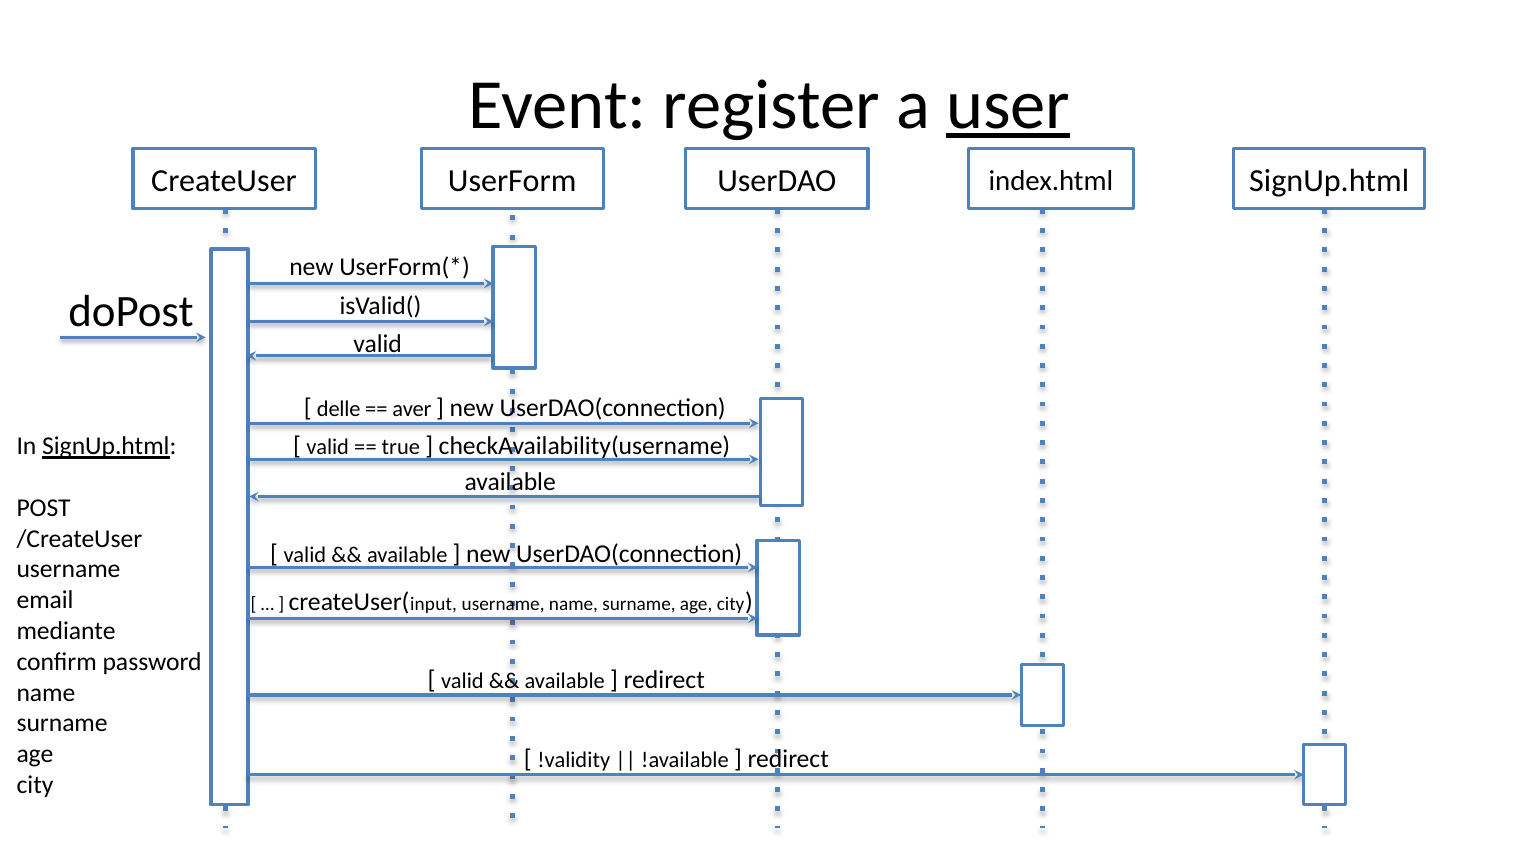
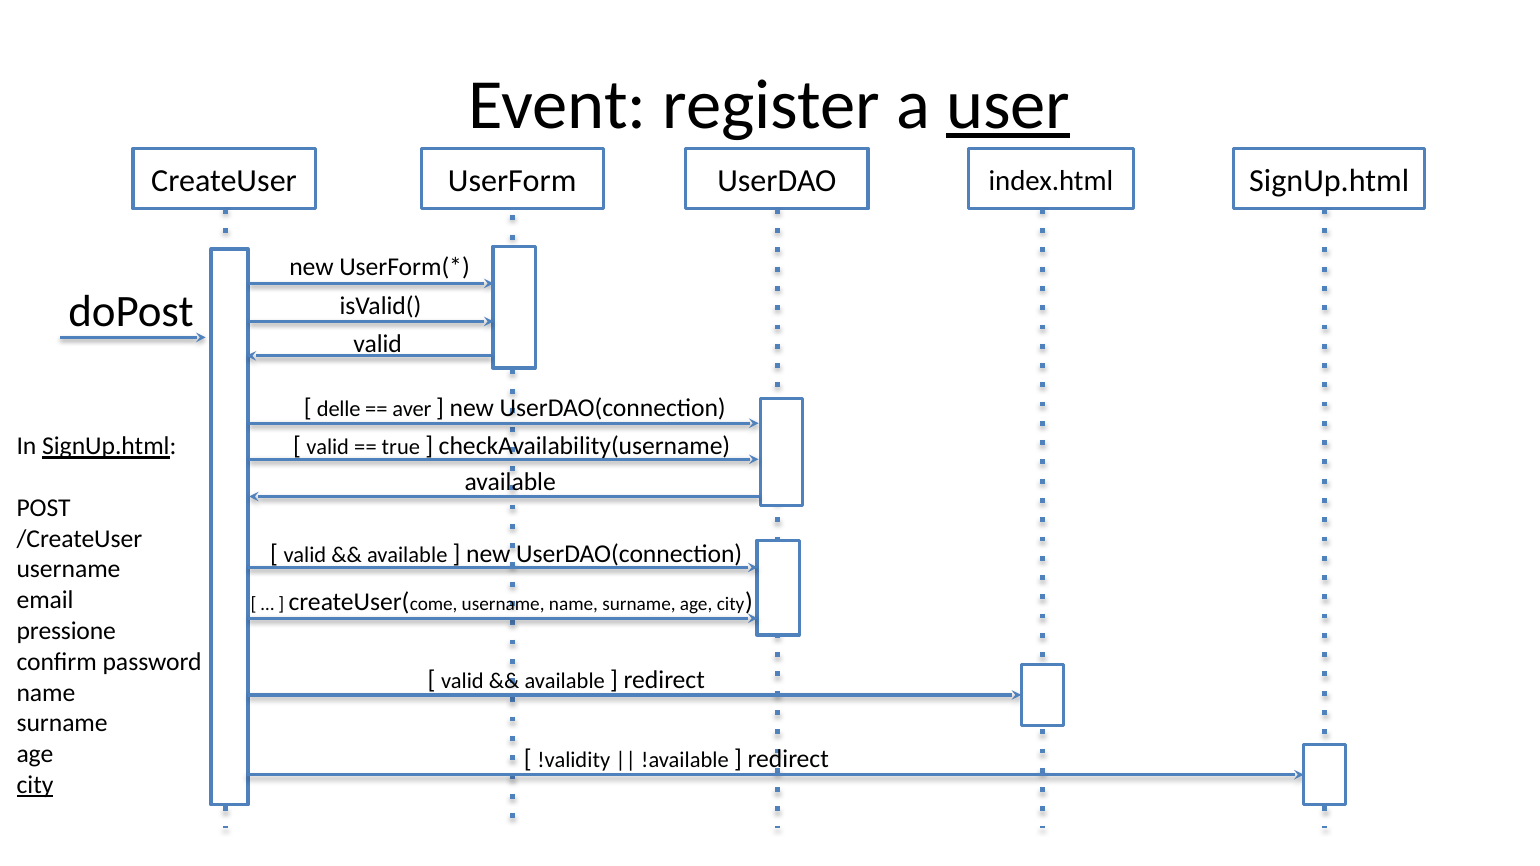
input: input -> come (434, 604)
mediante: mediante -> pressione (66, 631)
city underline: none -> present (35, 785)
